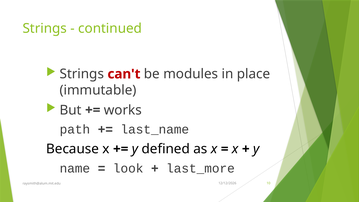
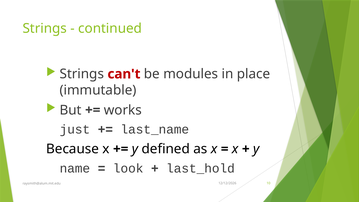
path: path -> just (75, 129)
last_more: last_more -> last_hold (200, 168)
